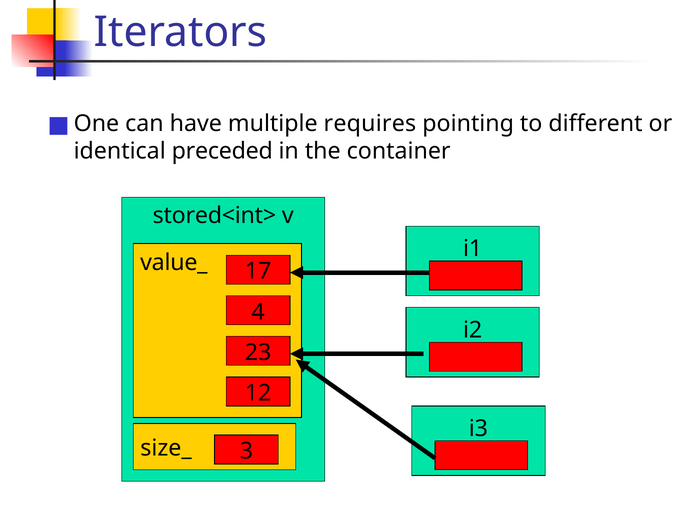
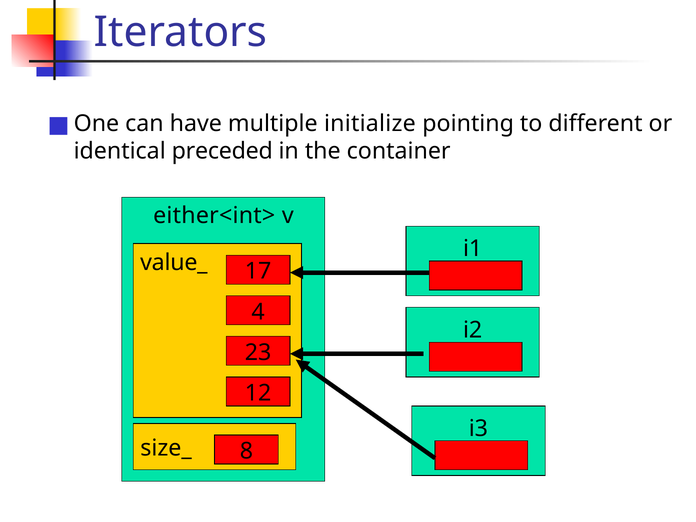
requires: requires -> initialize (370, 123)
stored<int>: stored<int> -> either<int> (214, 216)
3: 3 -> 8 (246, 451)
